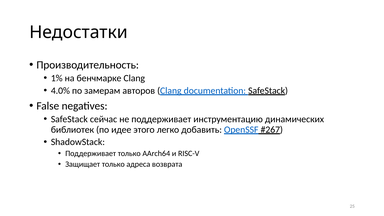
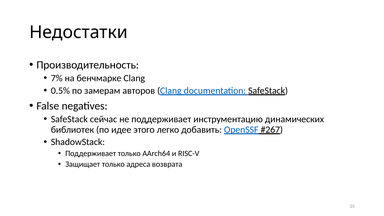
1%: 1% -> 7% (57, 78)
4.0%: 4.0% -> 0.5% (60, 91)
